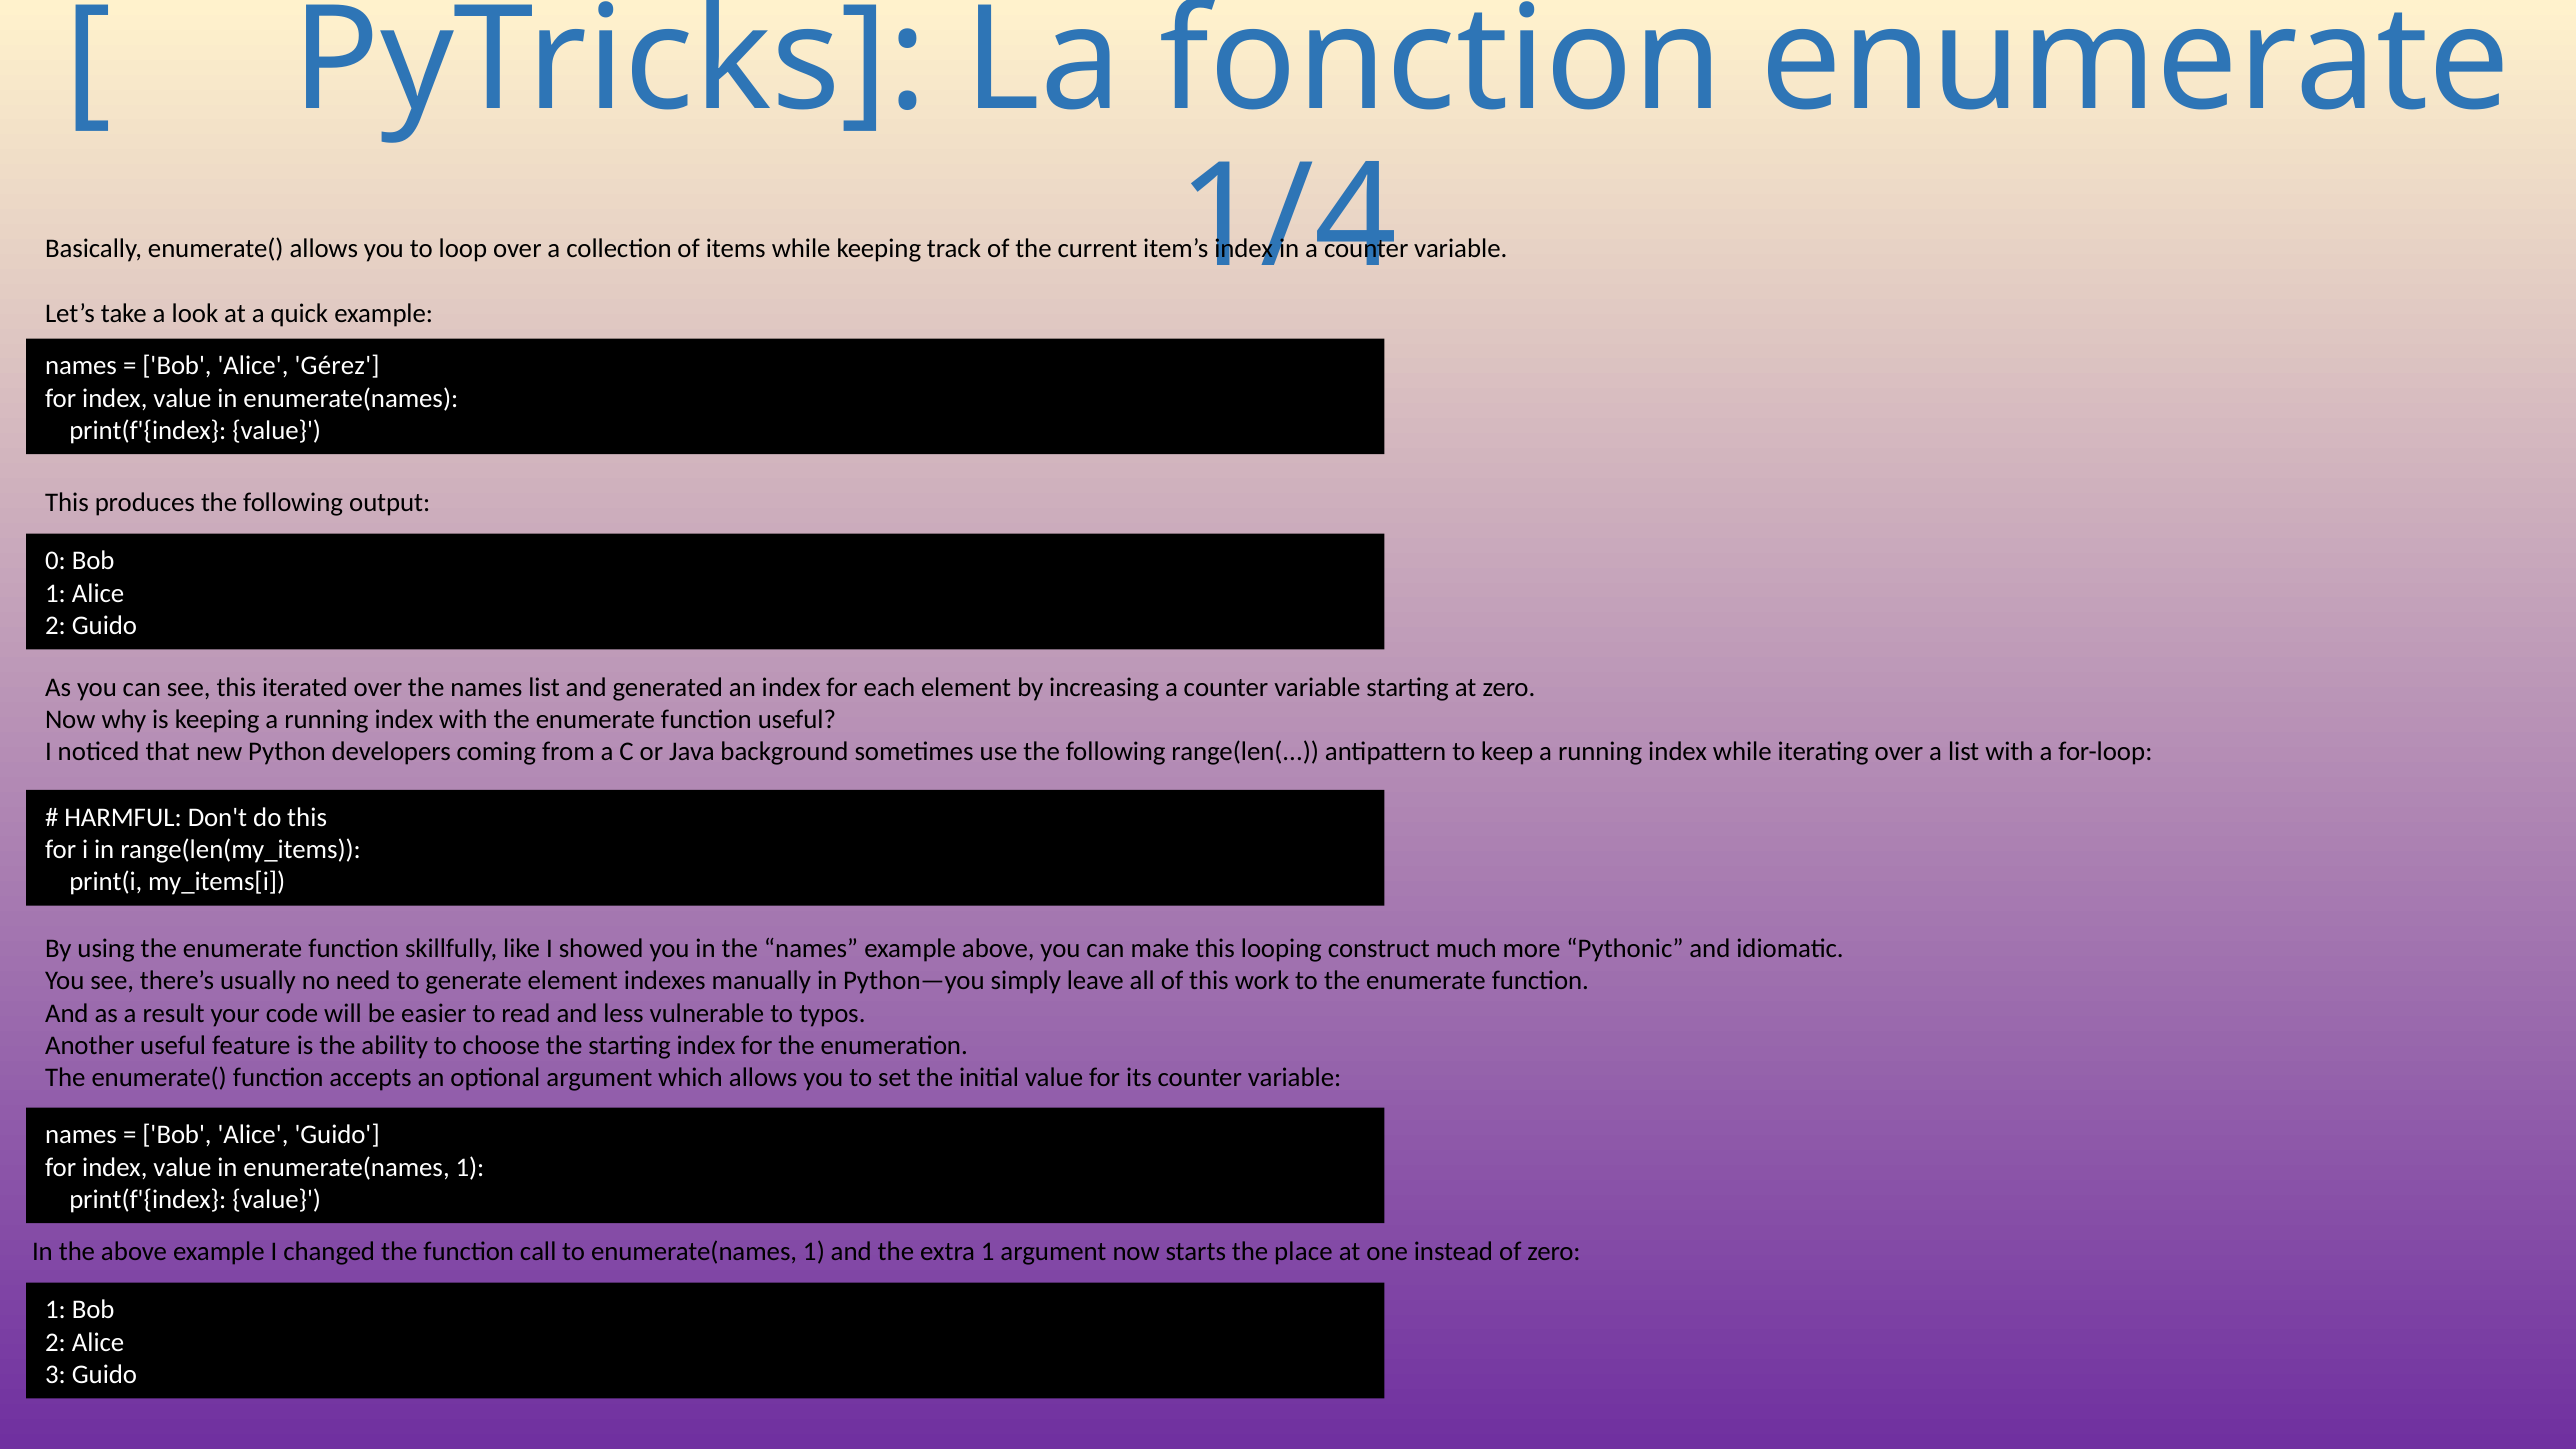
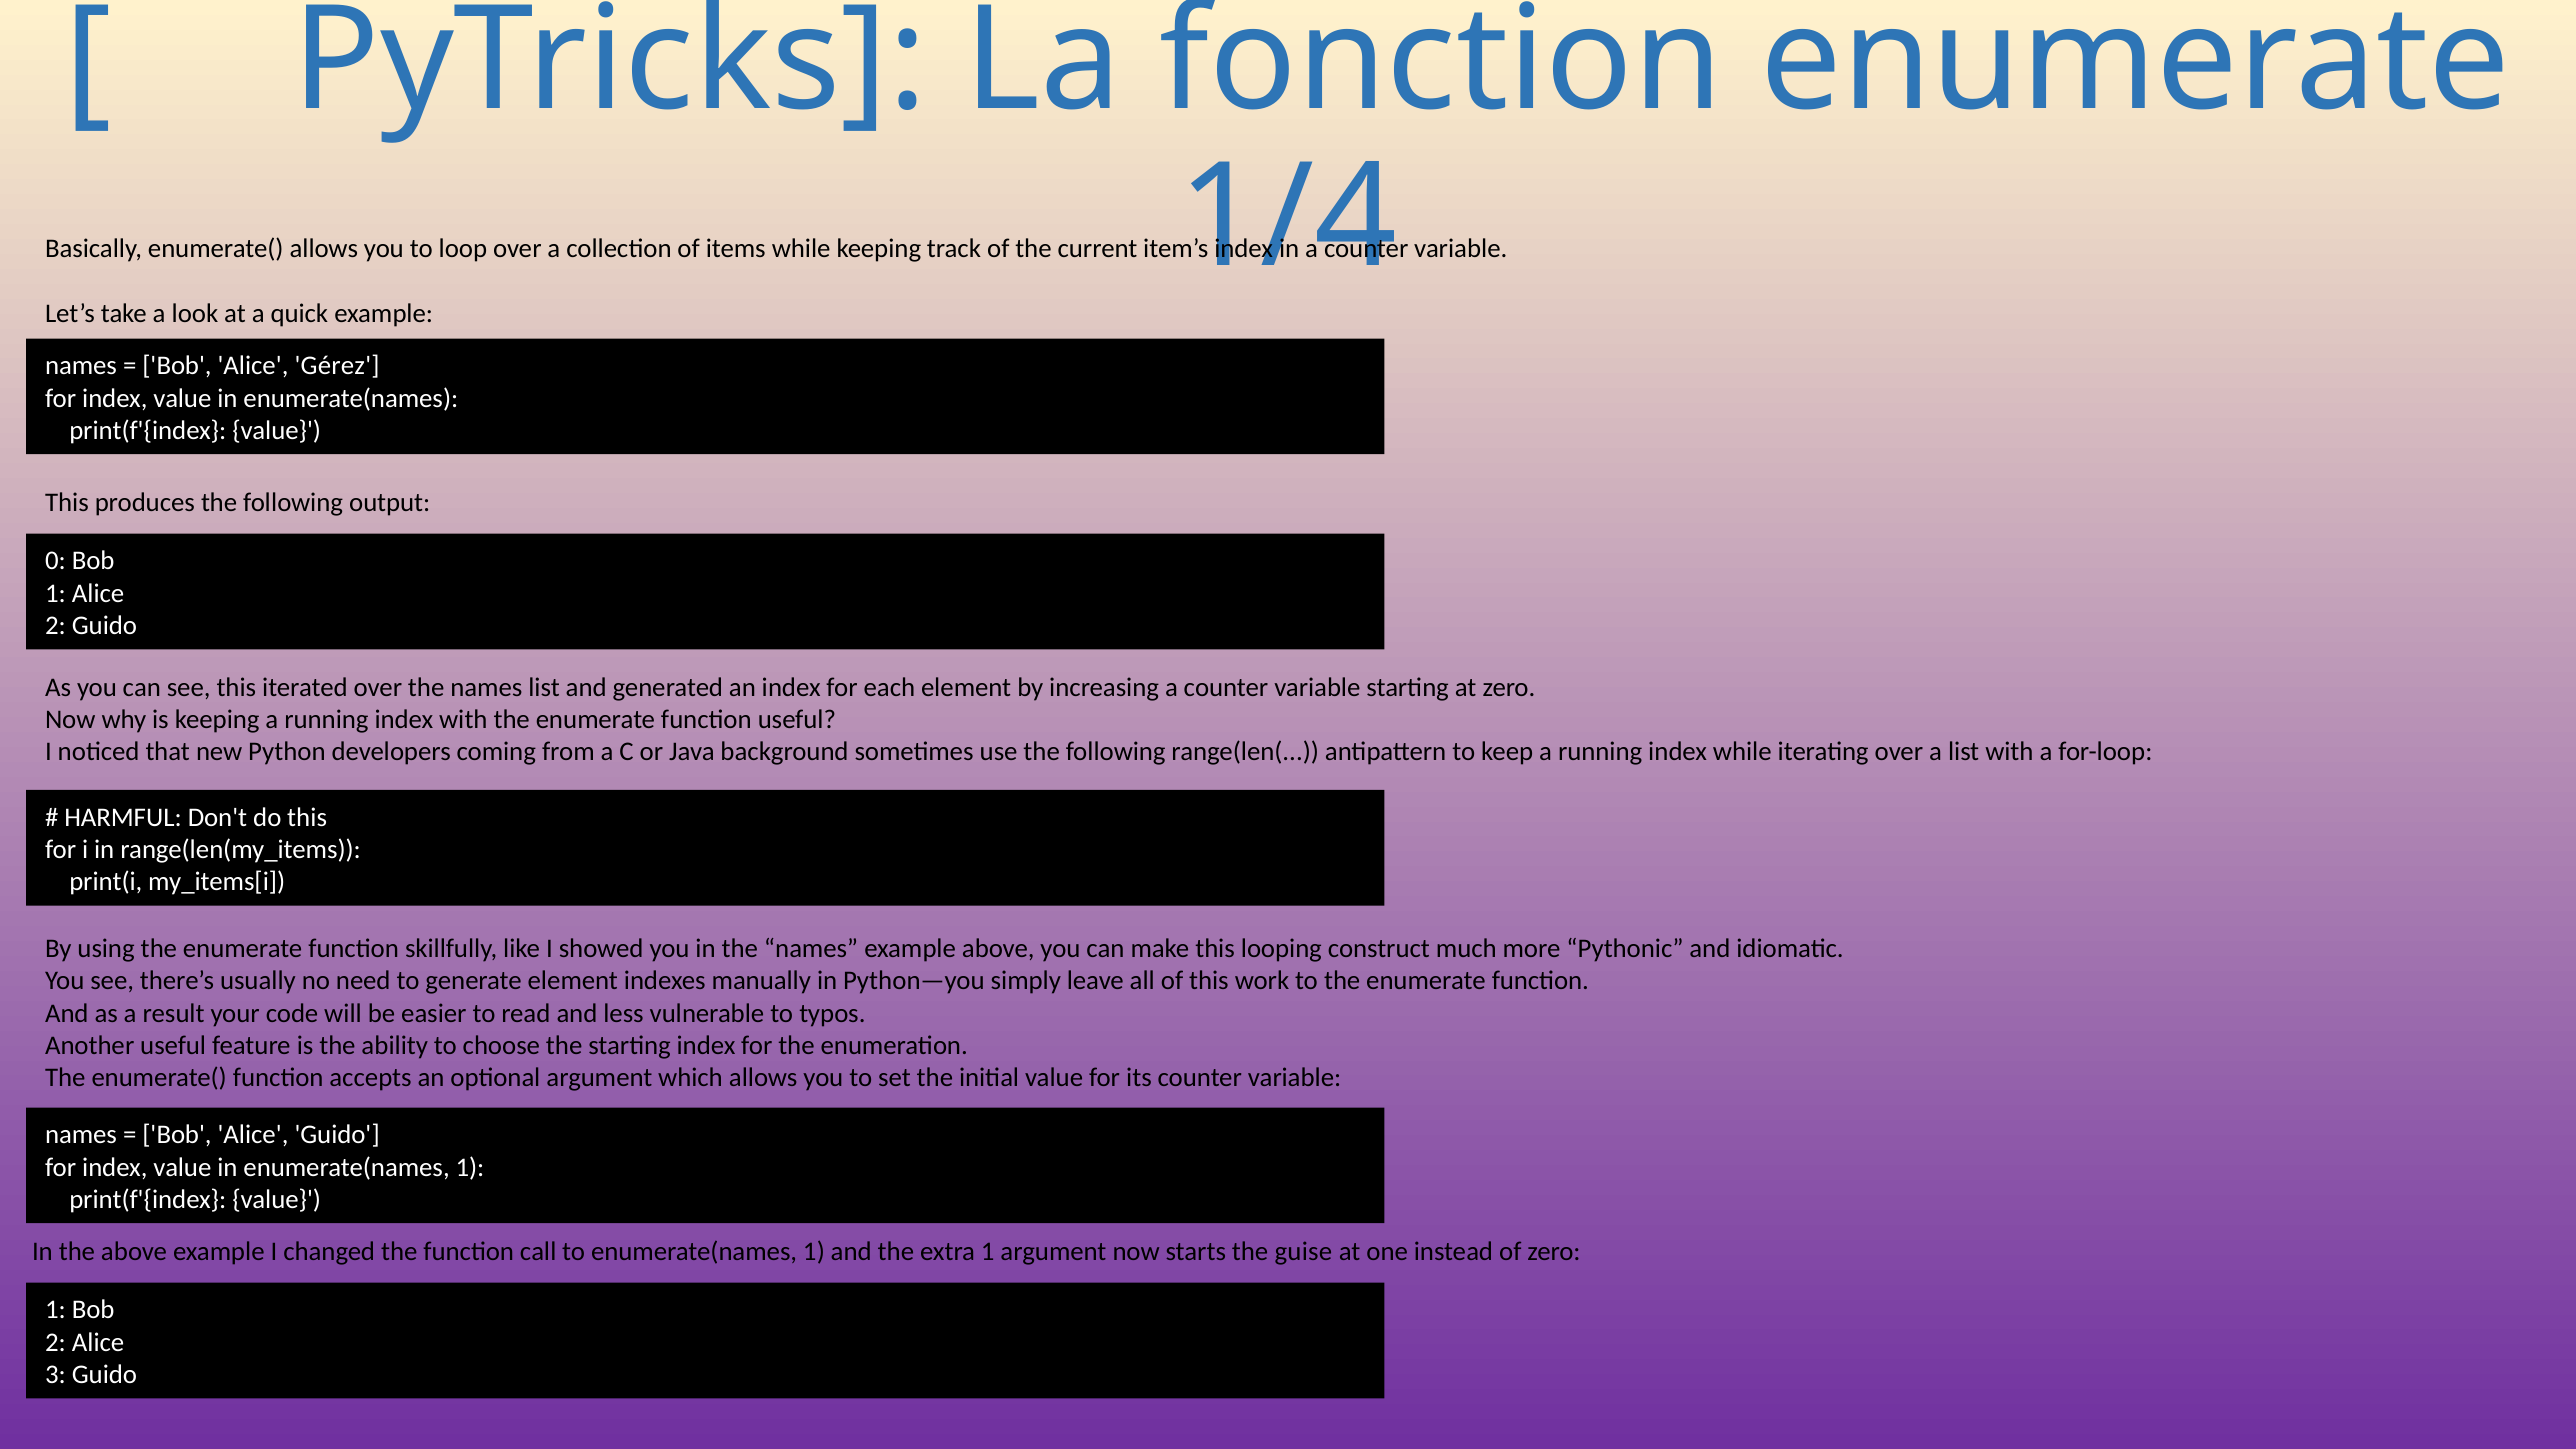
place: place -> guise (1303, 1251)
